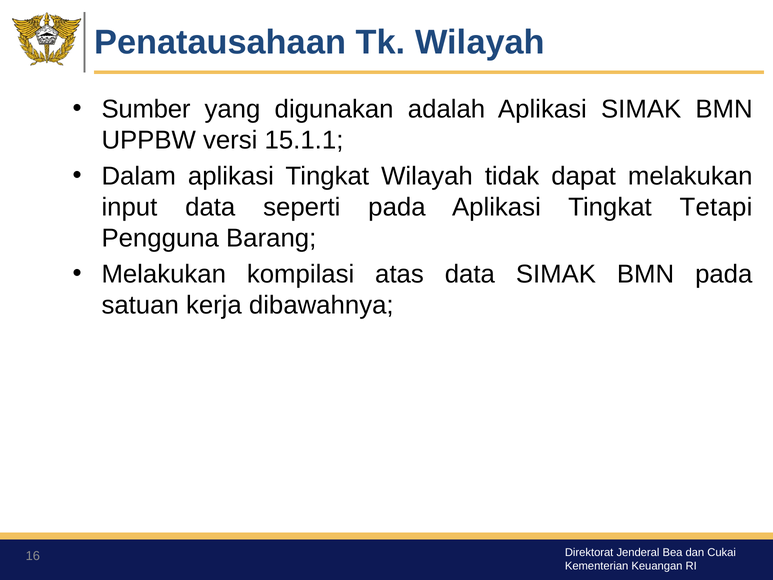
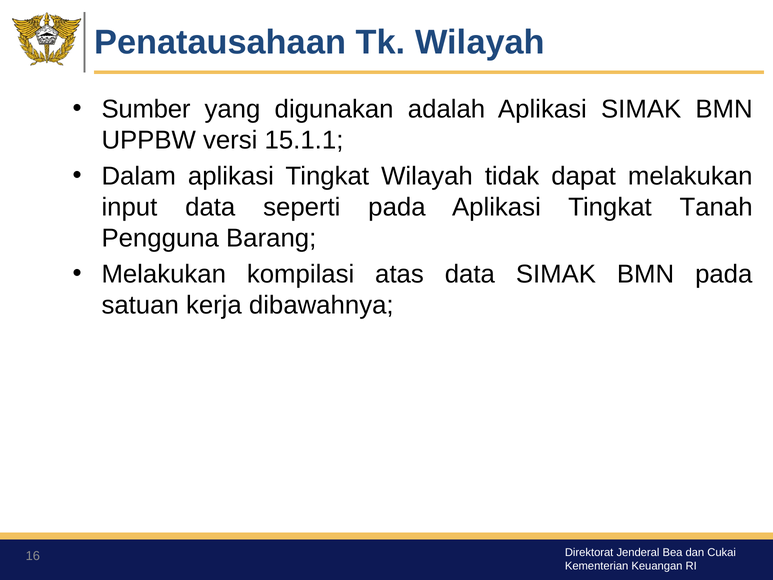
Tetapi: Tetapi -> Tanah (716, 207)
